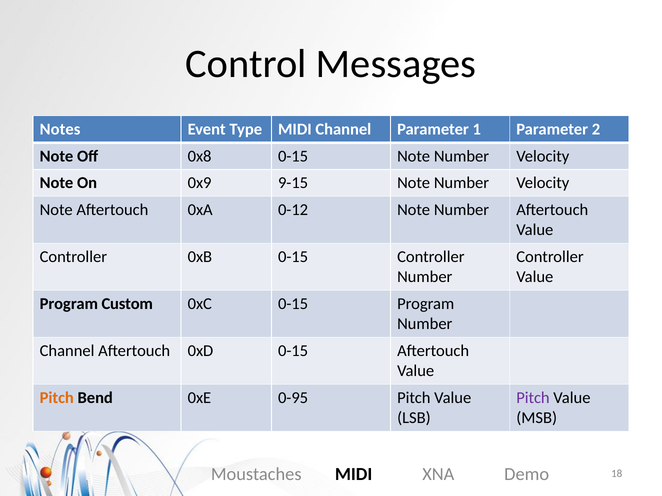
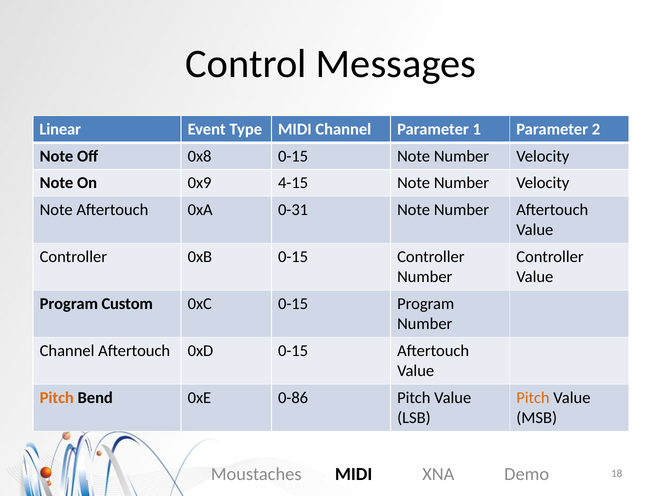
Notes: Notes -> Linear (60, 129)
9-15: 9-15 -> 4-15 (293, 183)
0-12: 0-12 -> 0-31 (293, 210)
0-95: 0-95 -> 0-86 (293, 398)
Pitch colour: purple -> orange (533, 398)
